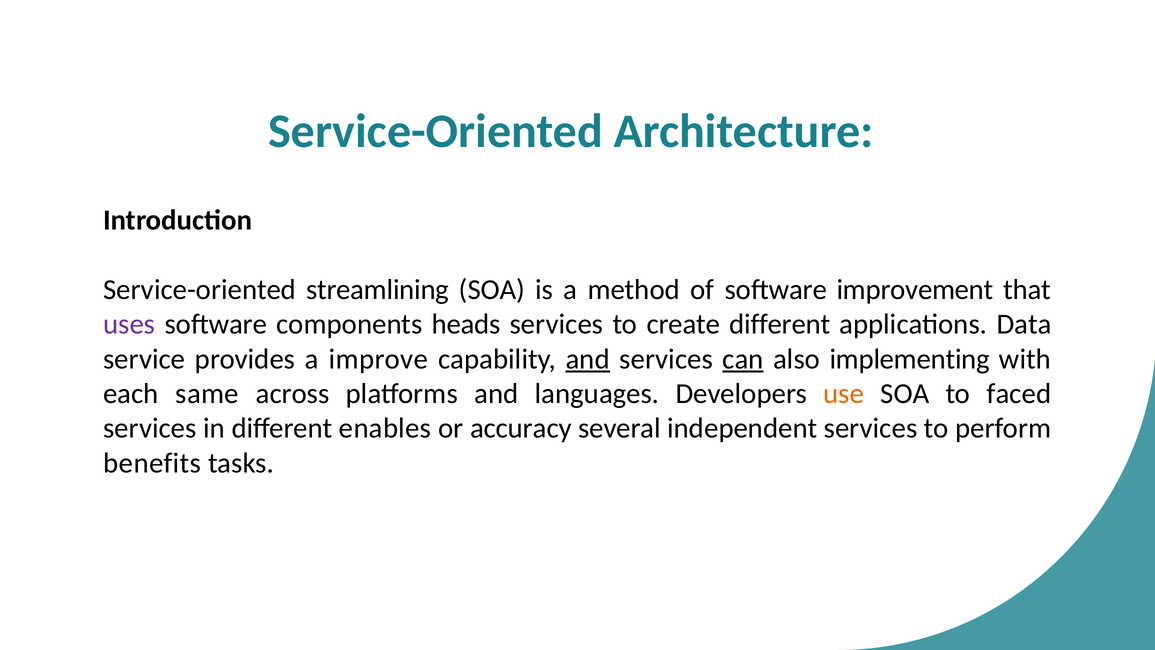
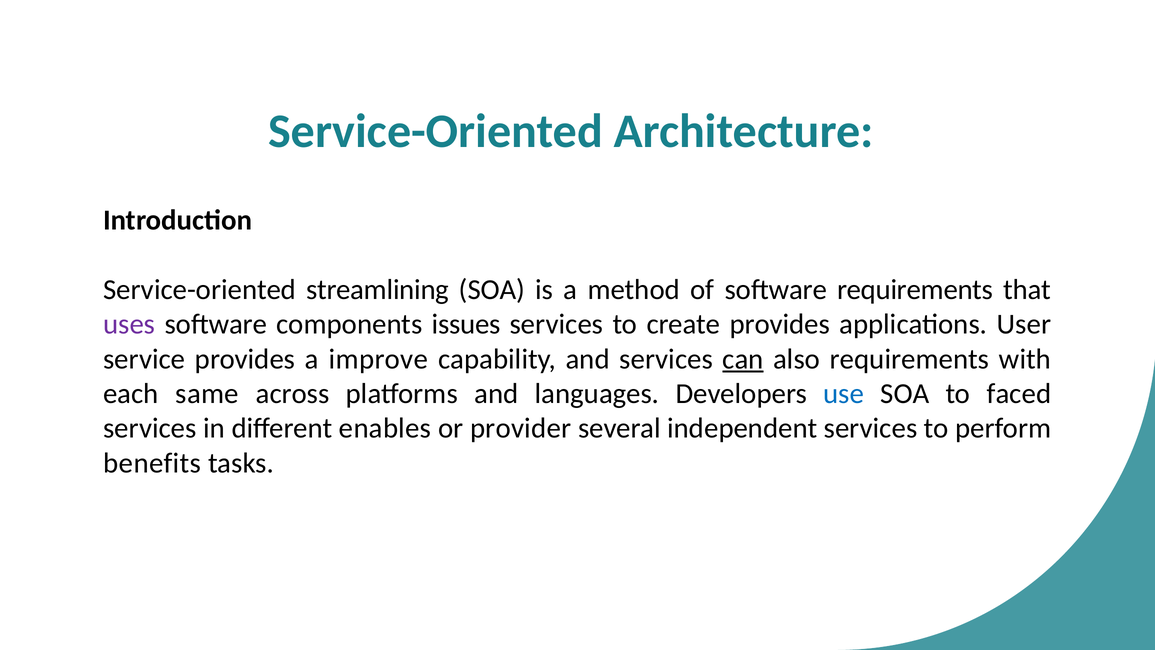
software improvement: improvement -> requirements (915, 290)
heads: heads -> issues (466, 324)
create different: different -> provides (780, 324)
Data: Data -> User (1024, 324)
and underline: present -> none (588, 359)
also implementing: implementing -> requirements (910, 359)
use colour: orange -> blue (844, 394)
accuracy: accuracy -> provider (521, 428)
